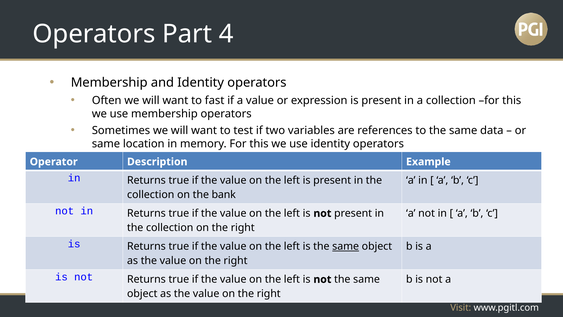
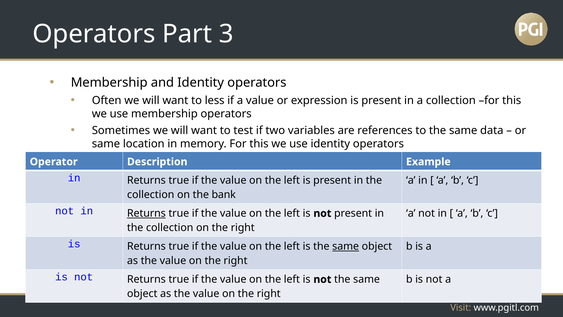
4: 4 -> 3 (226, 34)
fast: fast -> less (215, 100)
Returns underline: none -> present (146, 213)
